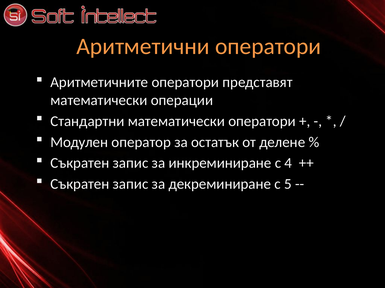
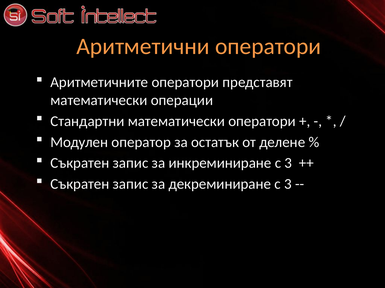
инкреминиране с 4: 4 -> 3 (288, 163)
декреминиране с 5: 5 -> 3 (288, 184)
